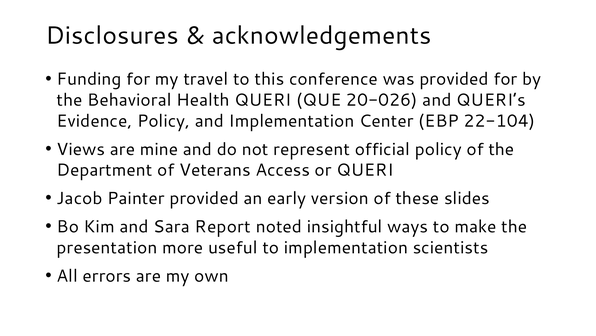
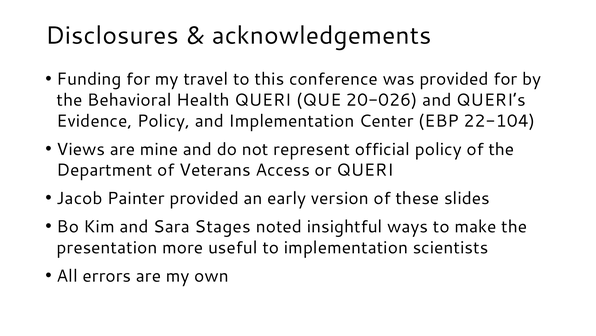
Report: Report -> Stages (223, 226)
